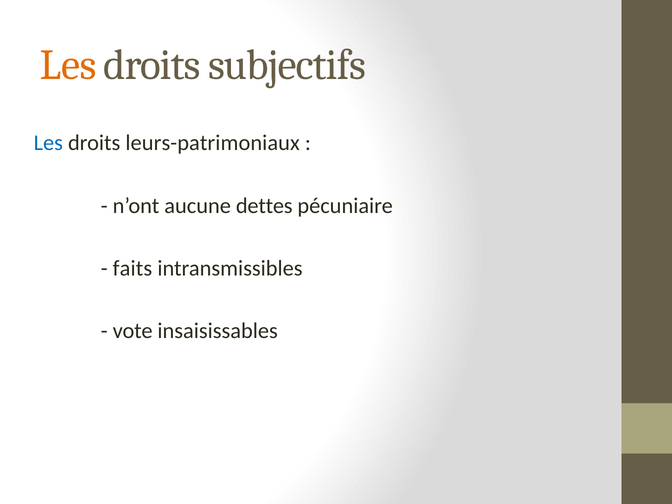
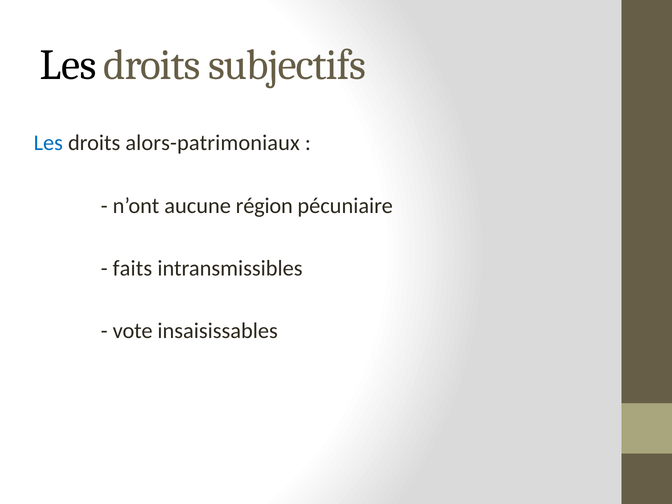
Les colour: orange -> black (68, 65)
leurs-patrimoniaux: leurs-patrimoniaux -> alors-patrimoniaux (213, 143)
dettes: dettes -> région (264, 206)
